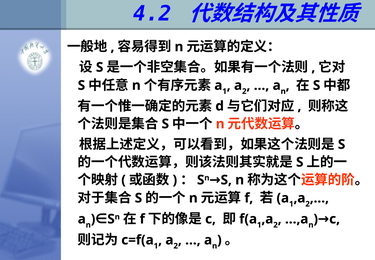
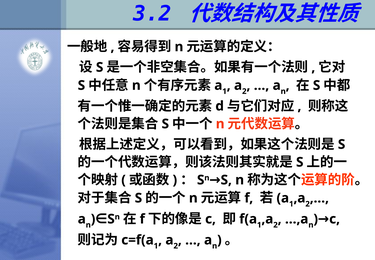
4.2: 4.2 -> 3.2 (152, 14)
